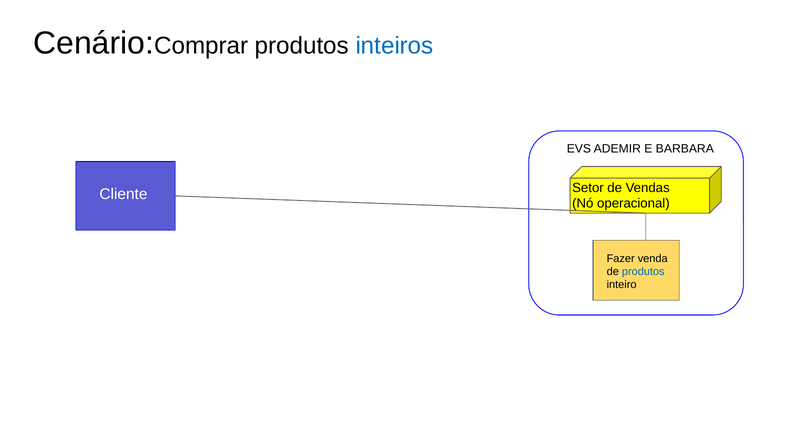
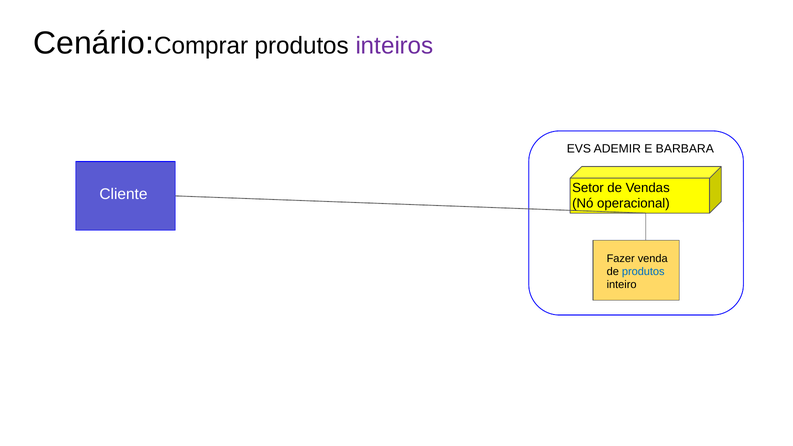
inteiros colour: blue -> purple (395, 46)
